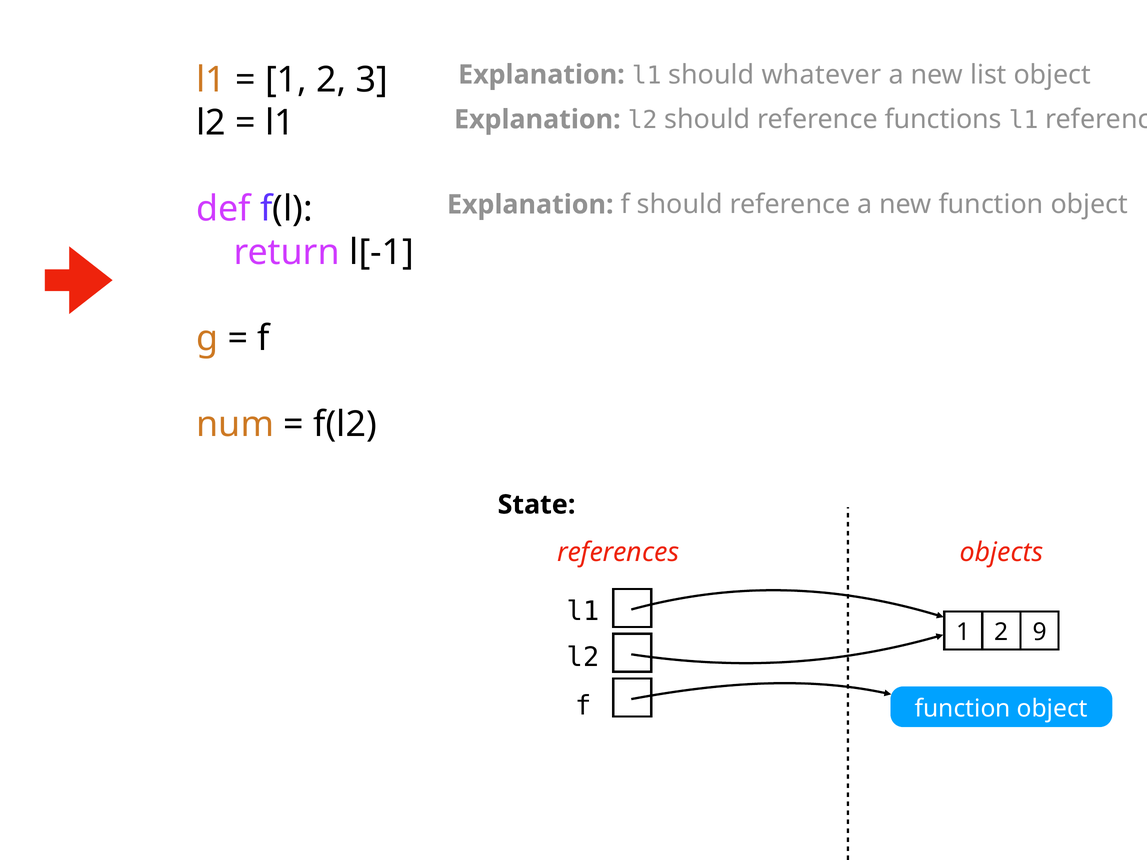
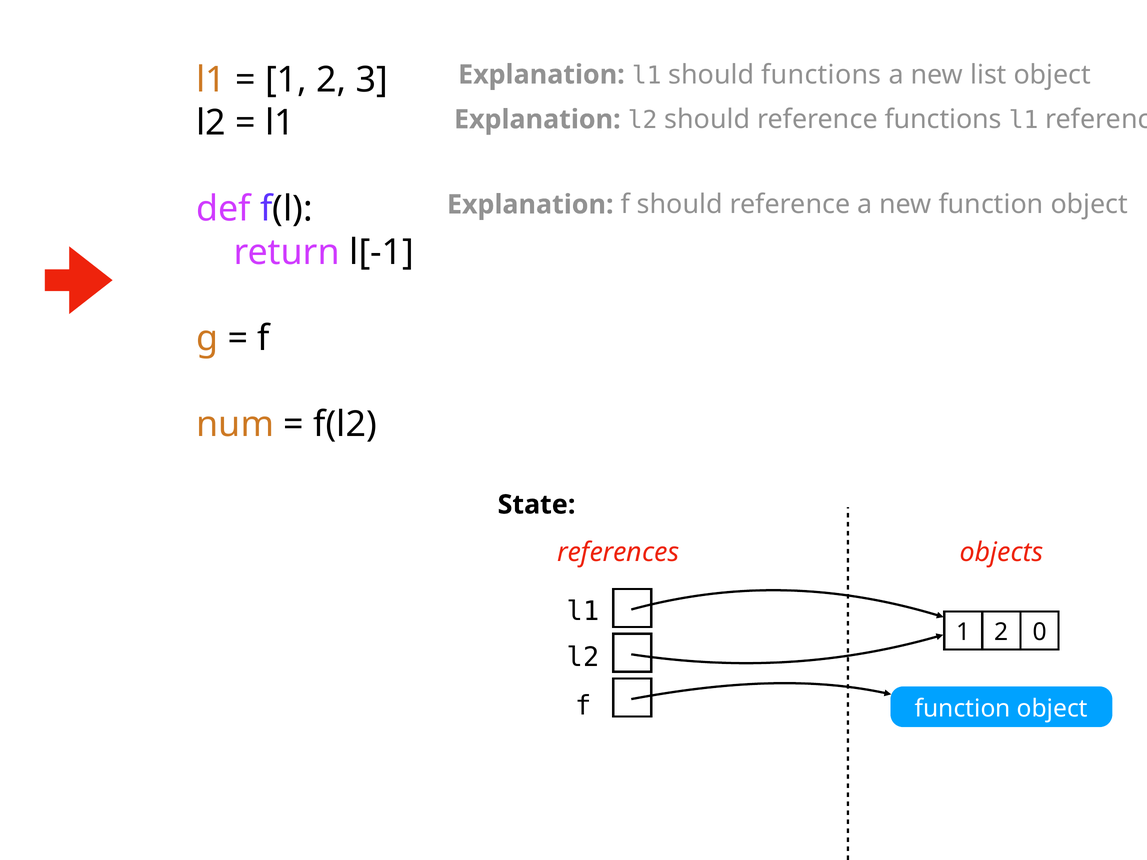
should whatever: whatever -> functions (821, 75)
9: 9 -> 0 (1040, 632)
